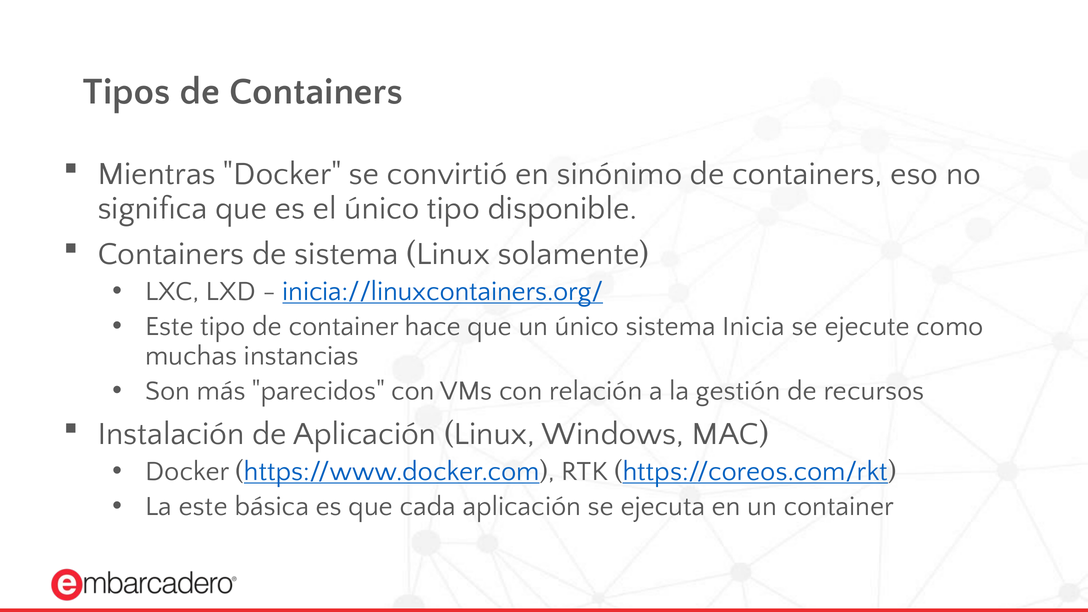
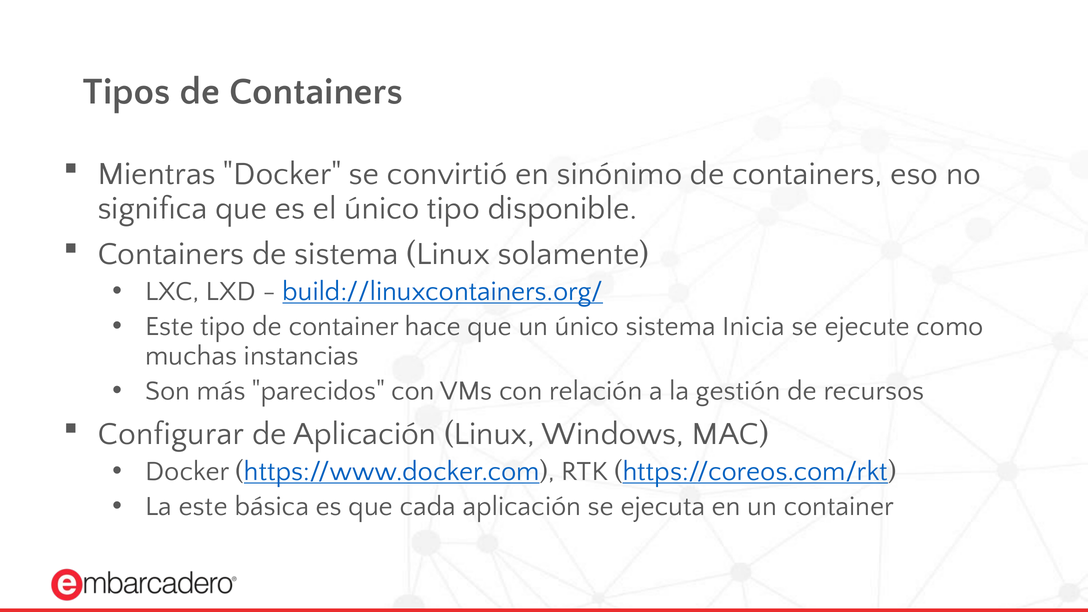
inicia://linuxcontainers.org/: inicia://linuxcontainers.org/ -> build://linuxcontainers.org/ (443, 291)
Instalación: Instalación -> Configurar (171, 434)
